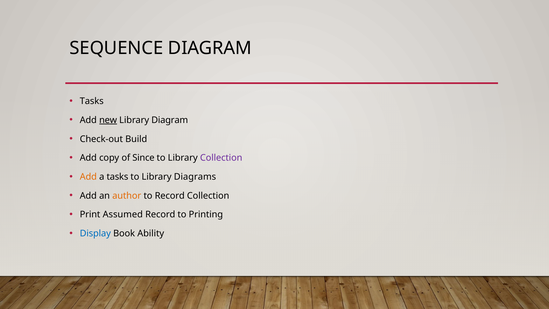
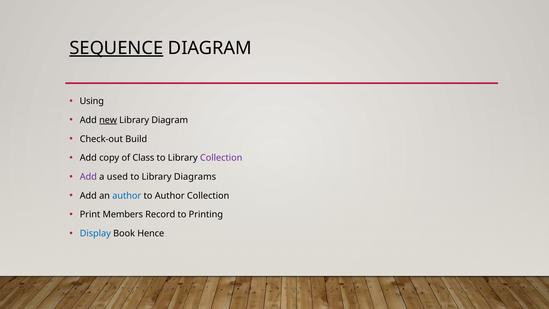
SEQUENCE underline: none -> present (116, 48)
Tasks: Tasks -> Using (92, 101)
Since: Since -> Class (143, 158)
Add colour: orange -> purple (88, 177)
a tasks: tasks -> used (117, 177)
author colour: orange -> blue (127, 196)
to Record: Record -> Author (170, 196)
Assumed: Assumed -> Members (123, 214)
Ability: Ability -> Hence (151, 233)
